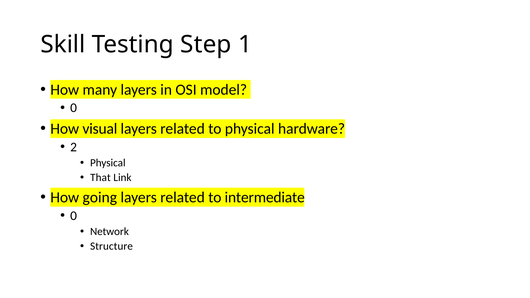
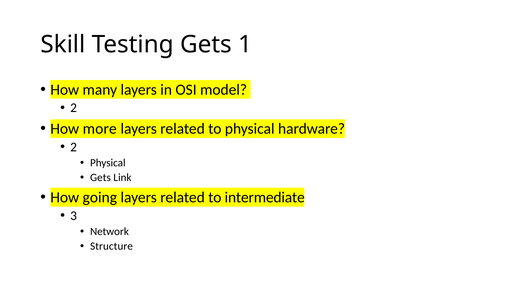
Testing Step: Step -> Gets (206, 45)
0: 0 -> 2 (74, 108)
visual: visual -> more (100, 129)
That: That -> Gets (100, 178)
0: 0 -> 3 (74, 216)
